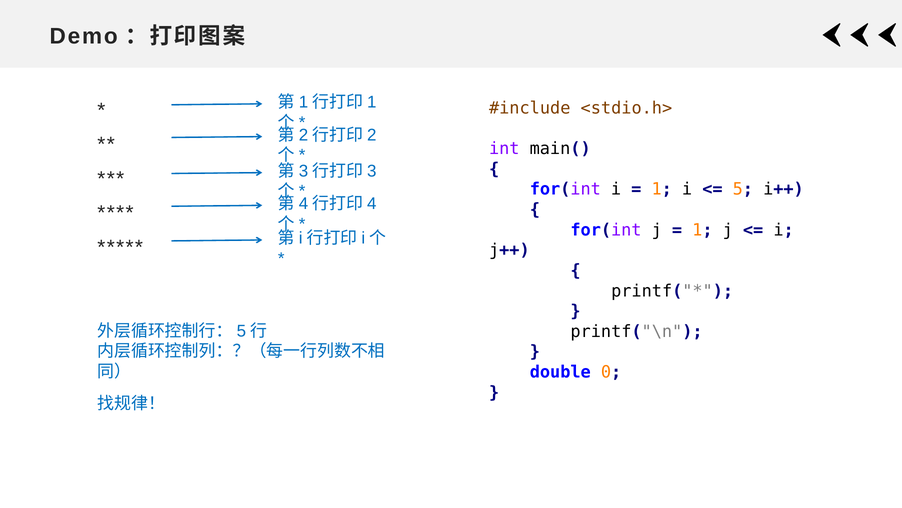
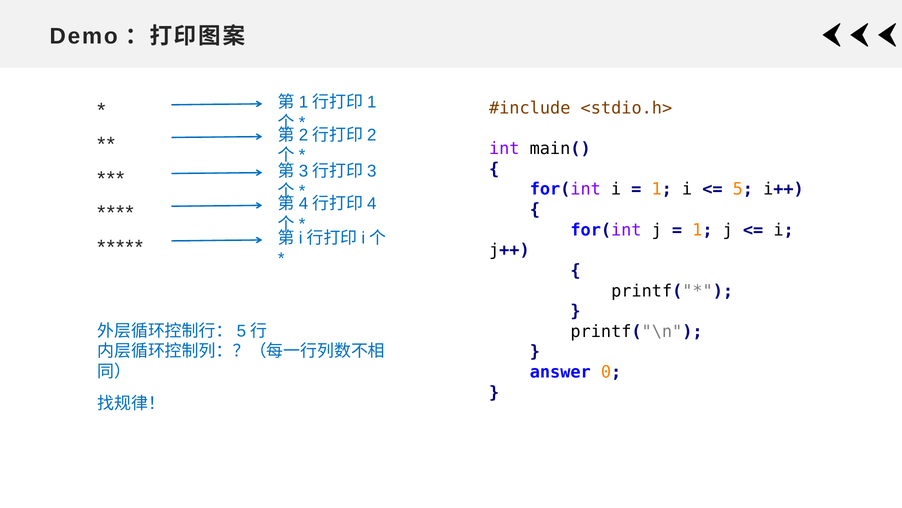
double: double -> answer (560, 372)
